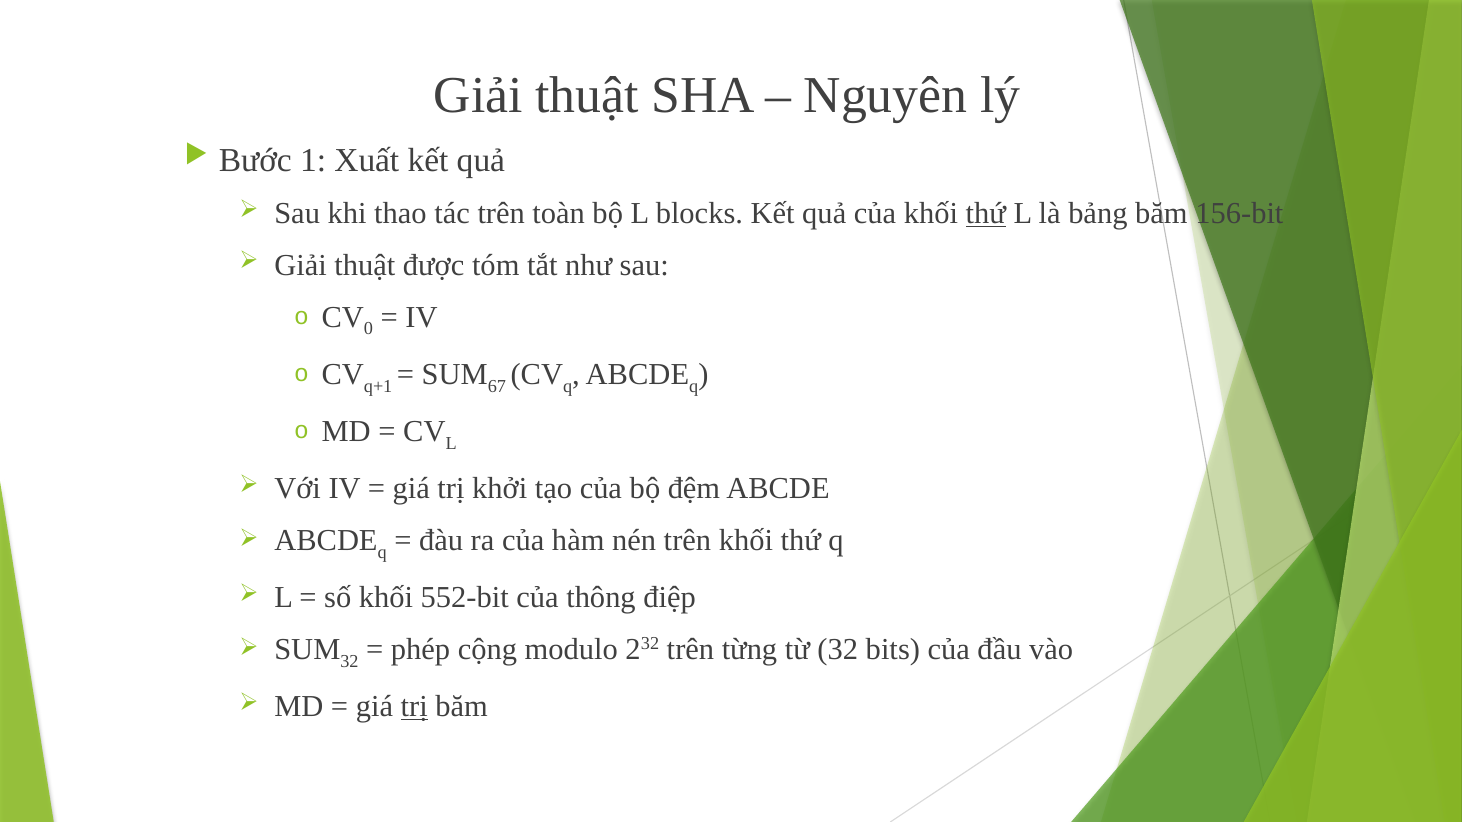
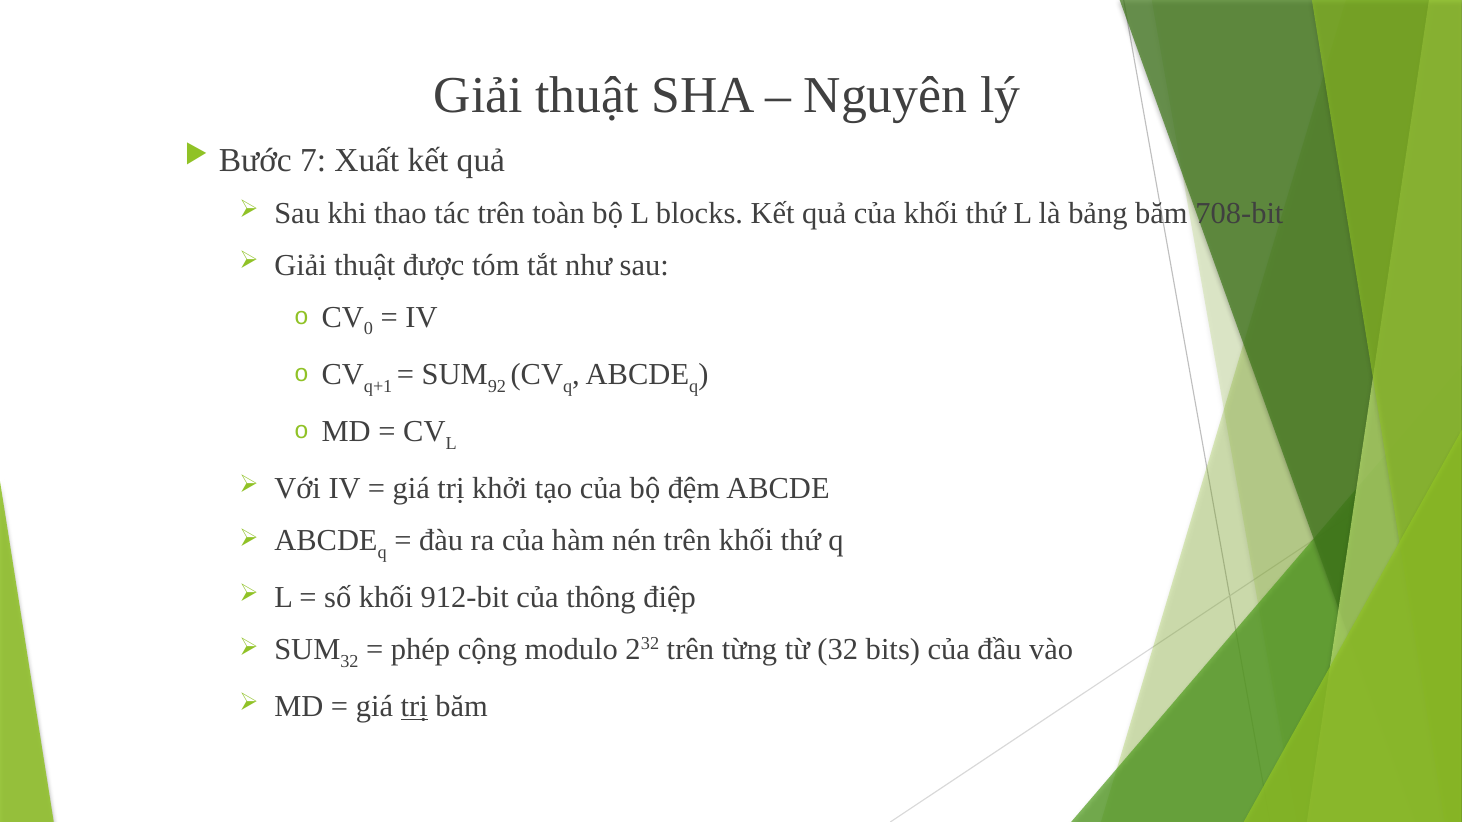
1: 1 -> 7 (313, 160)
thứ underline: present -> none (986, 214)
156-bit: 156-bit -> 708-bit (1239, 214)
67: 67 -> 92 (497, 386)
552-bit: 552-bit -> 912-bit (465, 598)
